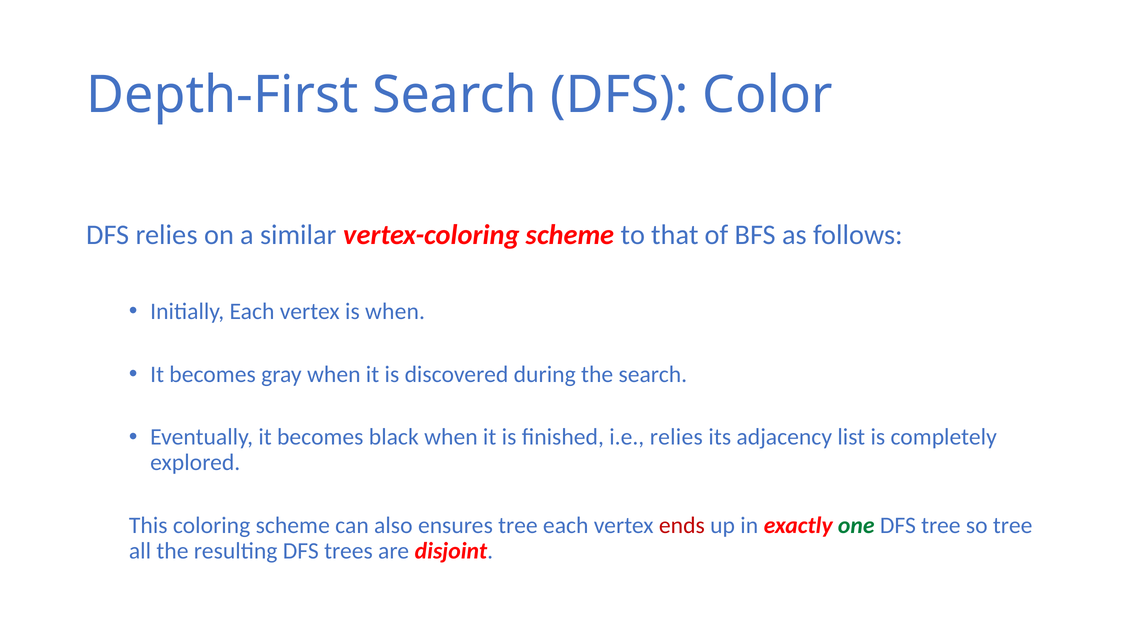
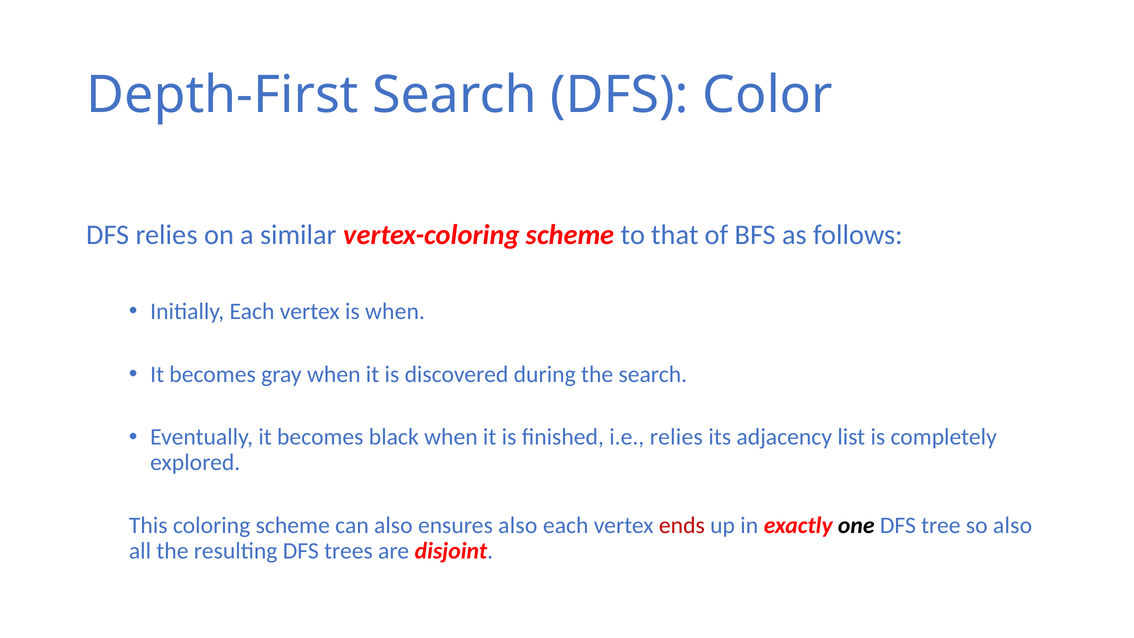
ensures tree: tree -> also (518, 525)
one colour: green -> black (856, 525)
so tree: tree -> also (1013, 525)
